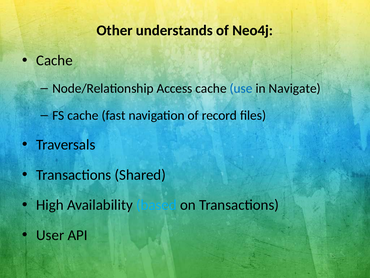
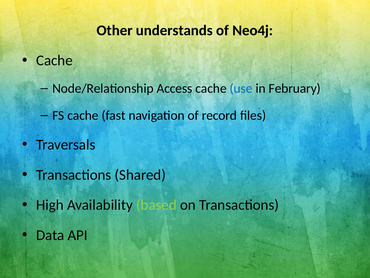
Navigate: Navigate -> February (295, 88)
based colour: light blue -> light green (156, 205)
User: User -> Data (50, 235)
